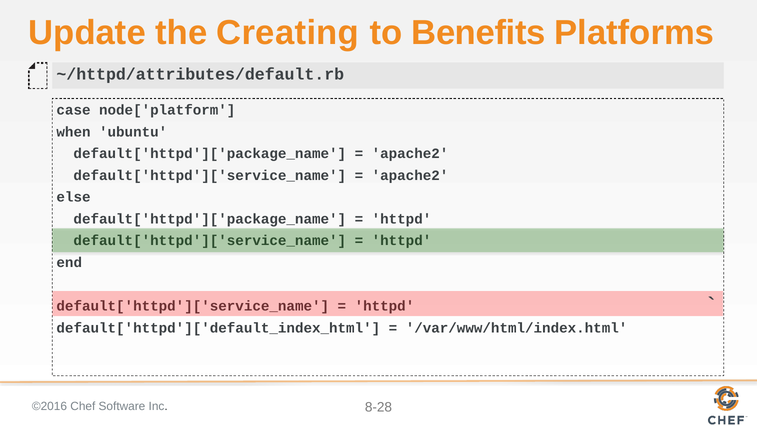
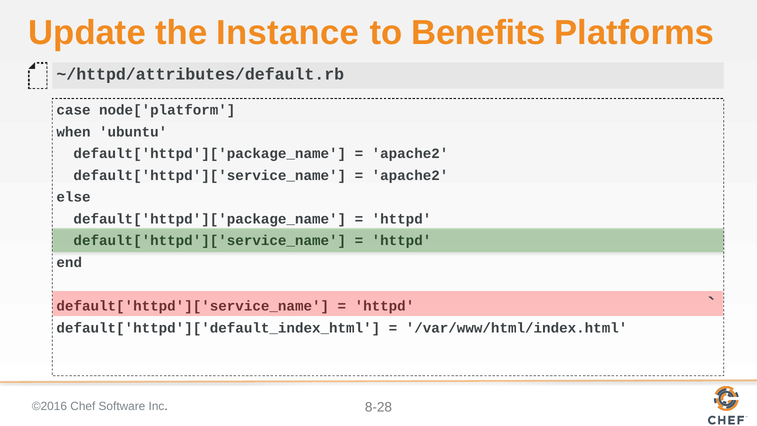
Creating: Creating -> Instance (288, 33)
